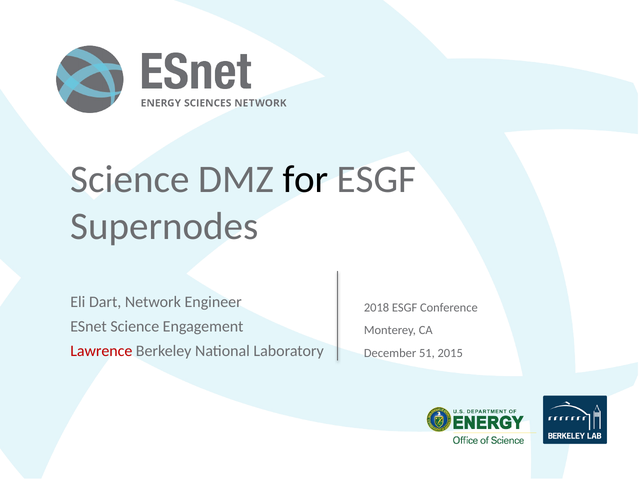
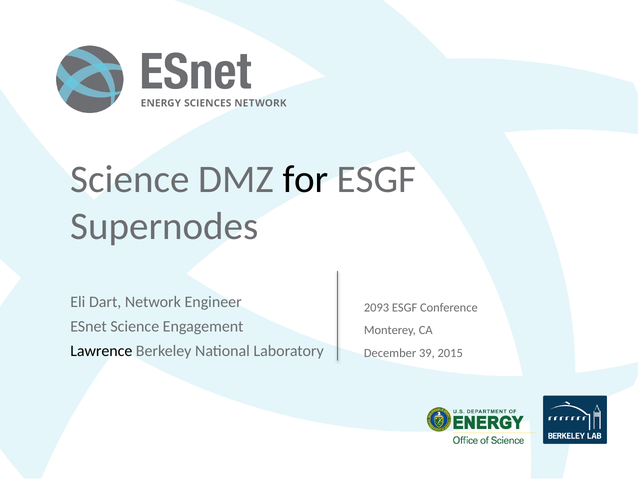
2018: 2018 -> 2093 (377, 308)
Lawrence colour: red -> black (101, 351)
51: 51 -> 39 (427, 353)
